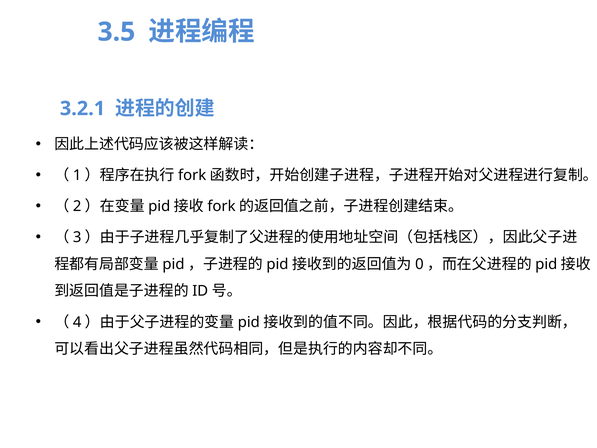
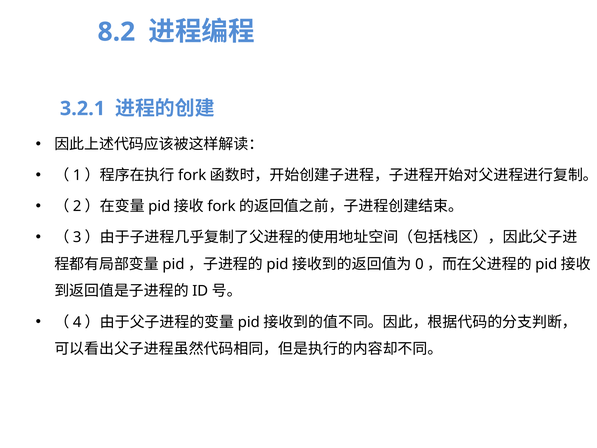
3.5: 3.5 -> 8.2 (116, 32)
